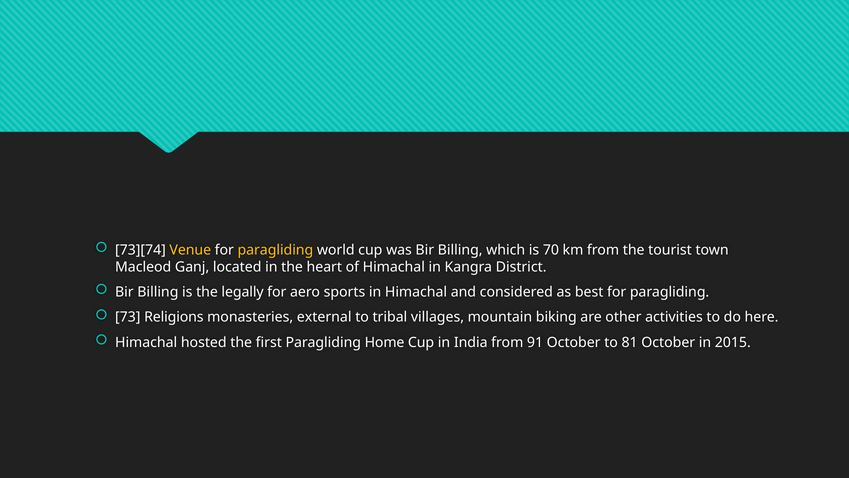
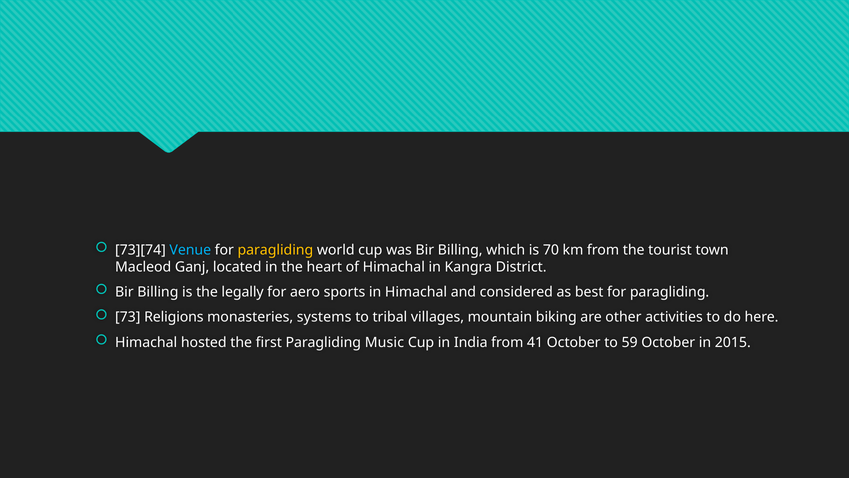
Venue colour: yellow -> light blue (190, 250)
external: external -> systems (324, 317)
Home: Home -> Music (384, 342)
91: 91 -> 41 (535, 342)
81: 81 -> 59 (630, 342)
